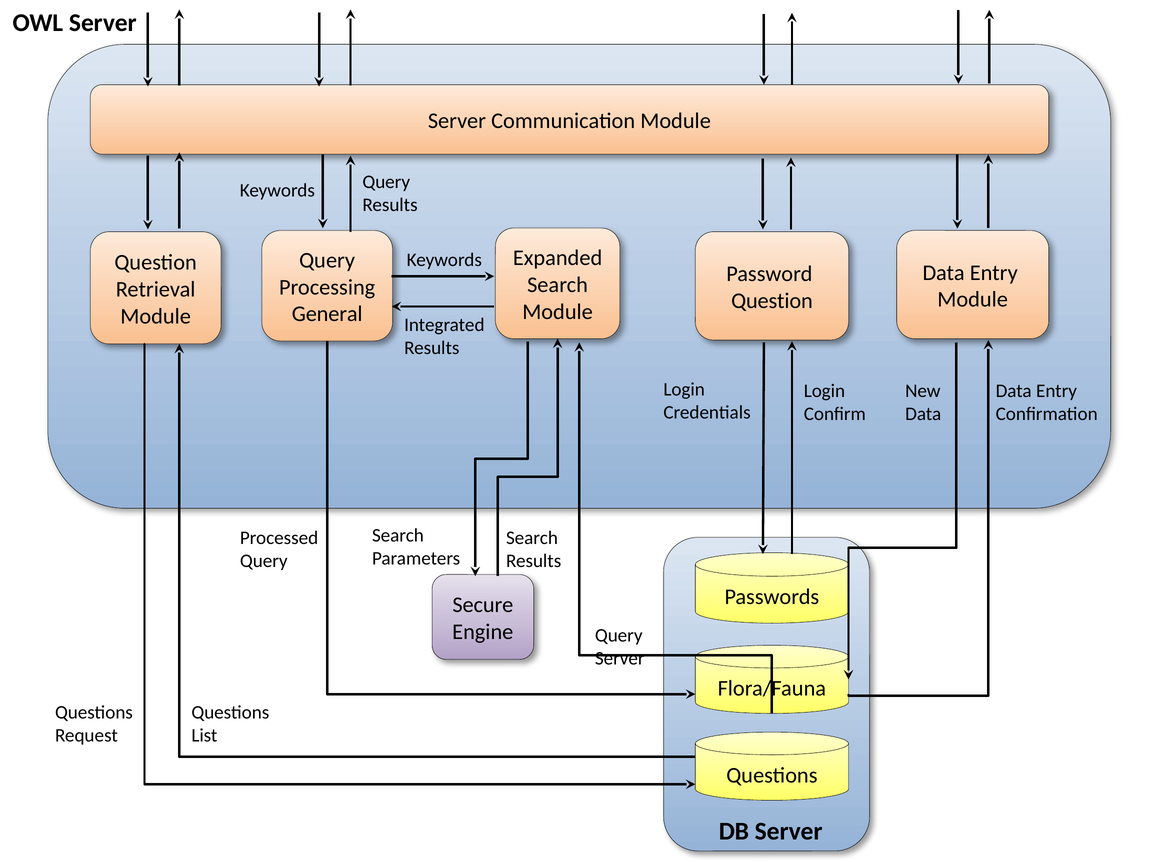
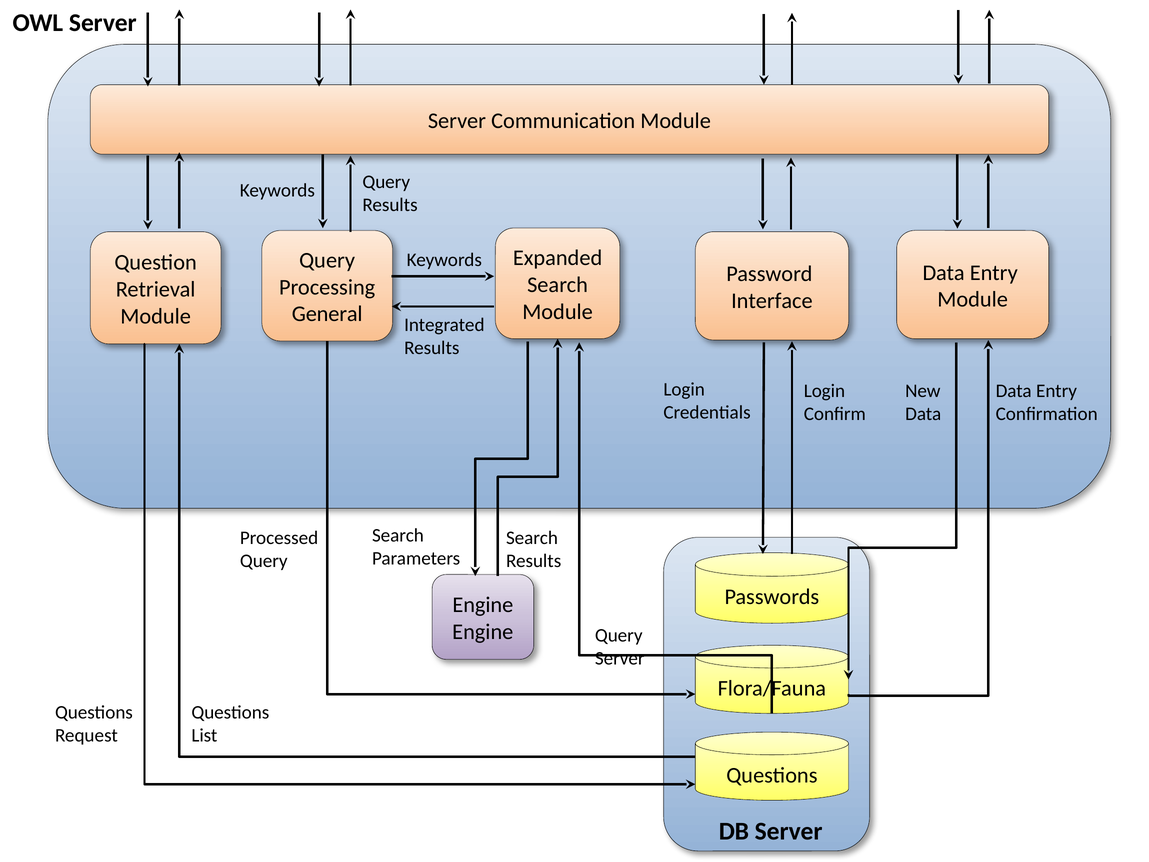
Question: Question -> Interface (772, 301)
Secure: Secure -> Engine (483, 605)
